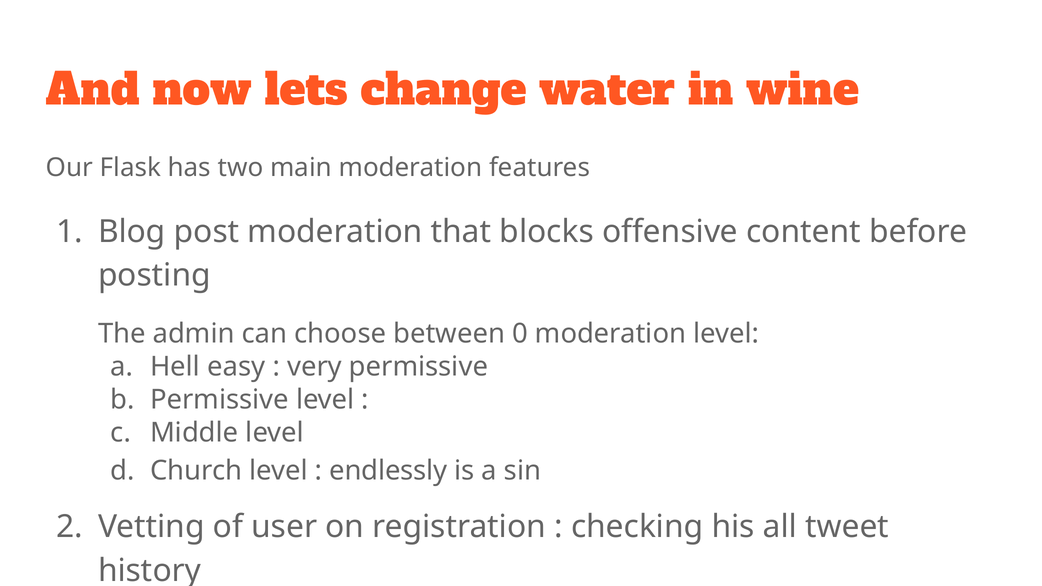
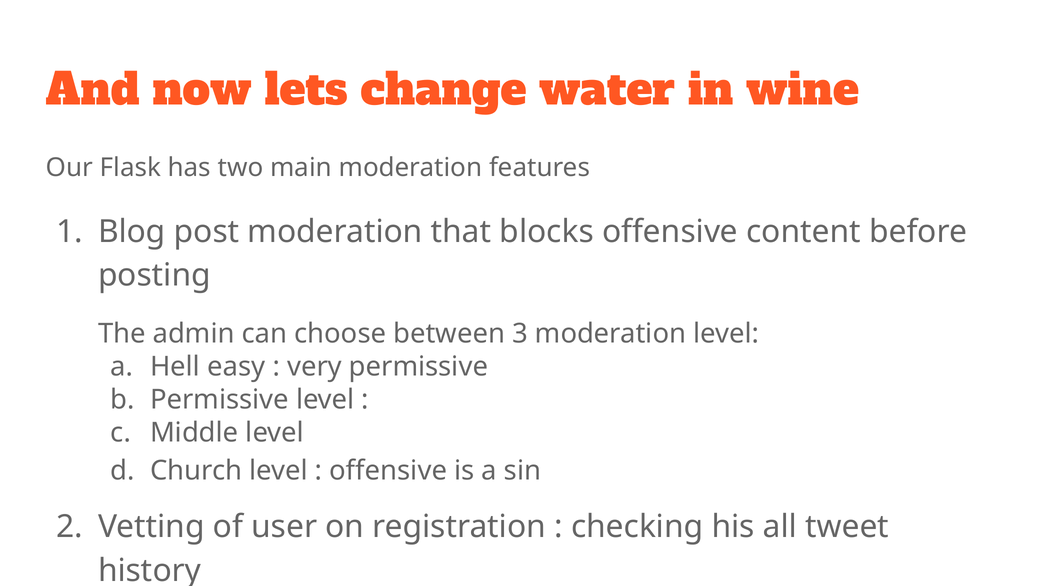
0: 0 -> 3 (520, 334)
endlessly: endlessly -> offensive (388, 471)
